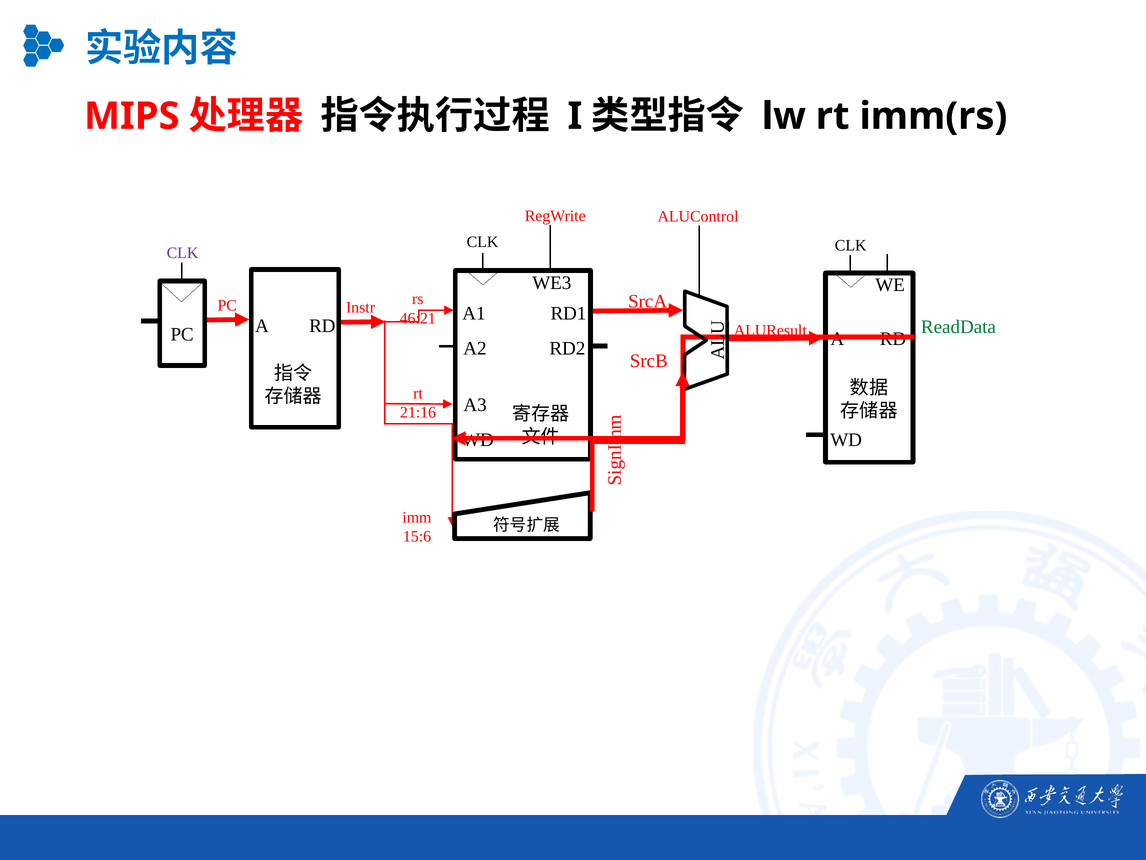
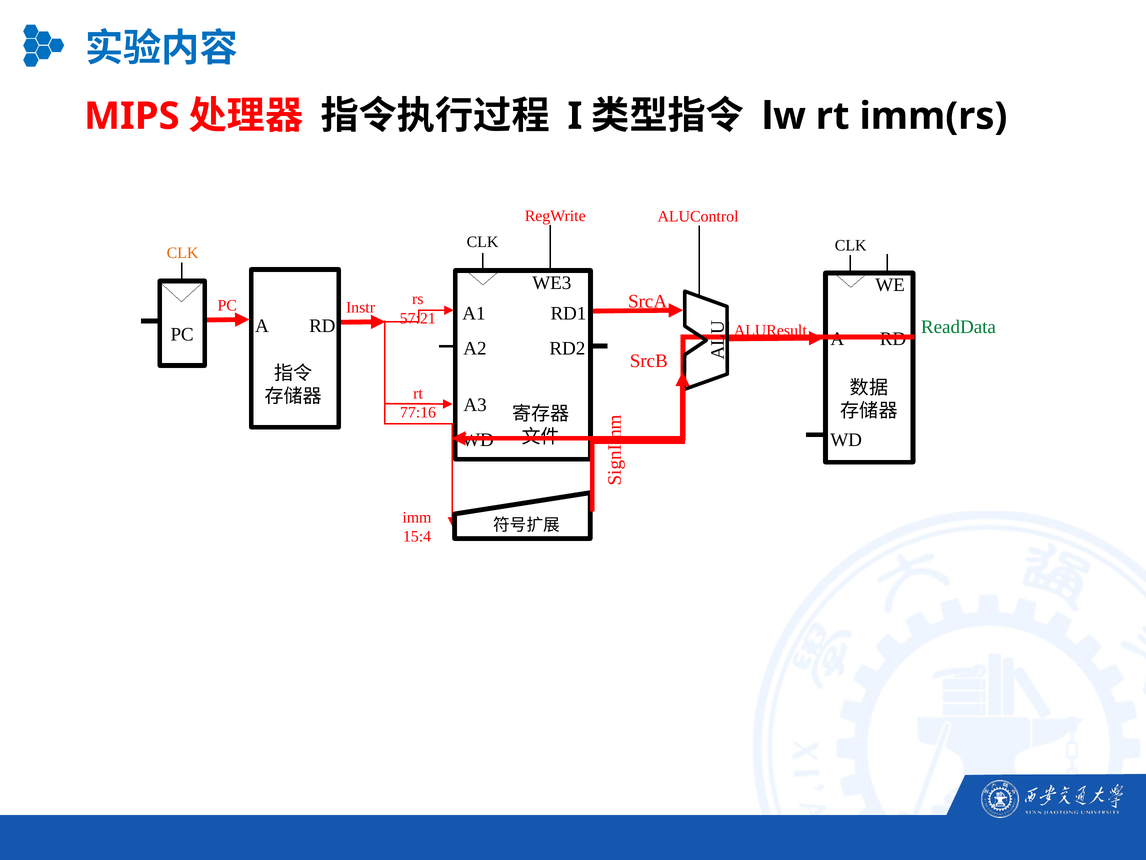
CLK colour: purple -> orange (183, 253)
46:21: 46:21 -> 57:21 (418, 318)
21:16: 21:16 -> 77:16 (418, 412)
15:6: 15:6 -> 15:4 (417, 536)
